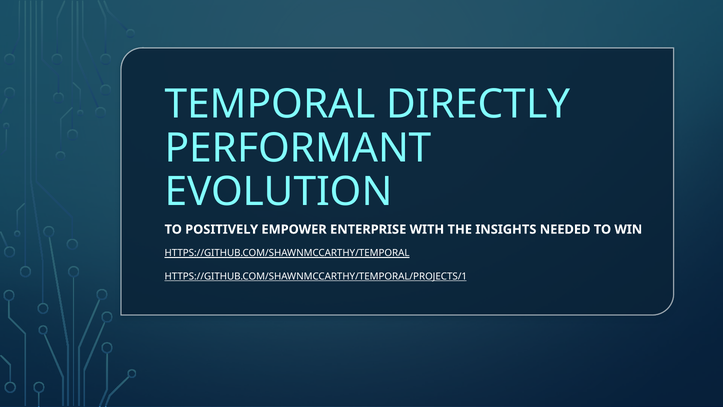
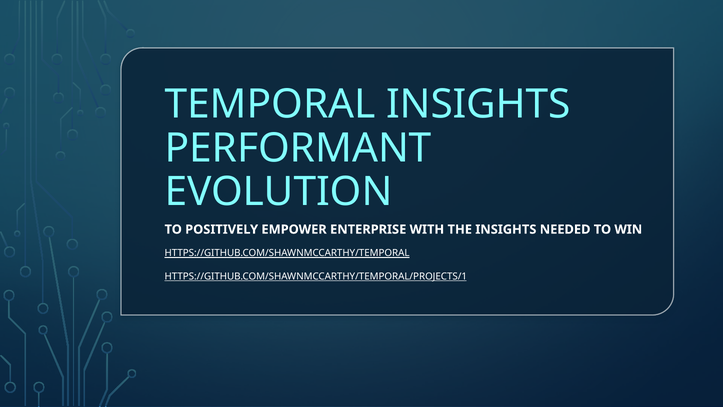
TEMPORAL DIRECTLY: DIRECTLY -> INSIGHTS (478, 104)
